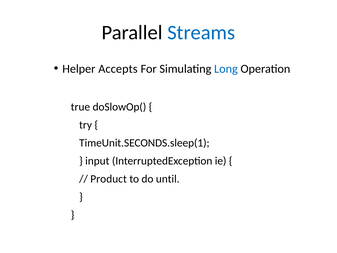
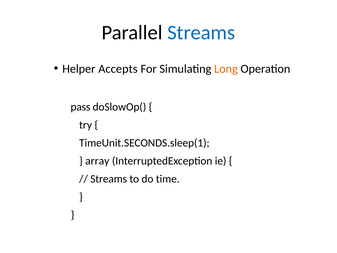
Long colour: blue -> orange (226, 69)
true: true -> pass (80, 107)
input: input -> array (97, 161)
Product: Product -> Streams (109, 179)
until: until -> time (168, 179)
